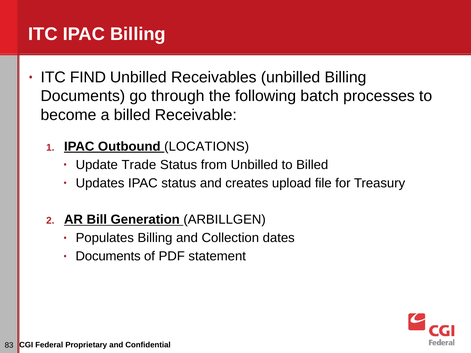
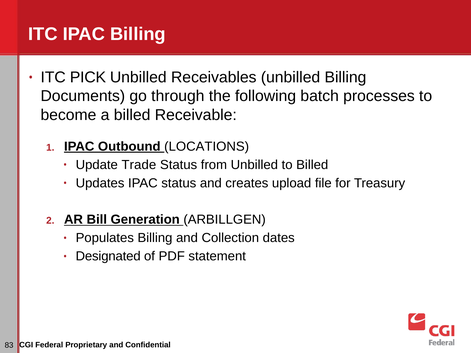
FIND: FIND -> PICK (88, 77)
Documents: Documents -> Designated (108, 256)
